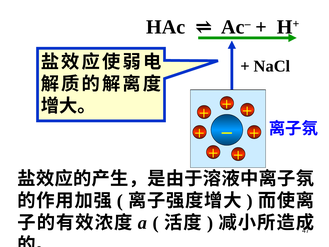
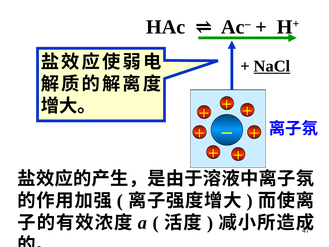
NaCl underline: none -> present (272, 66)
